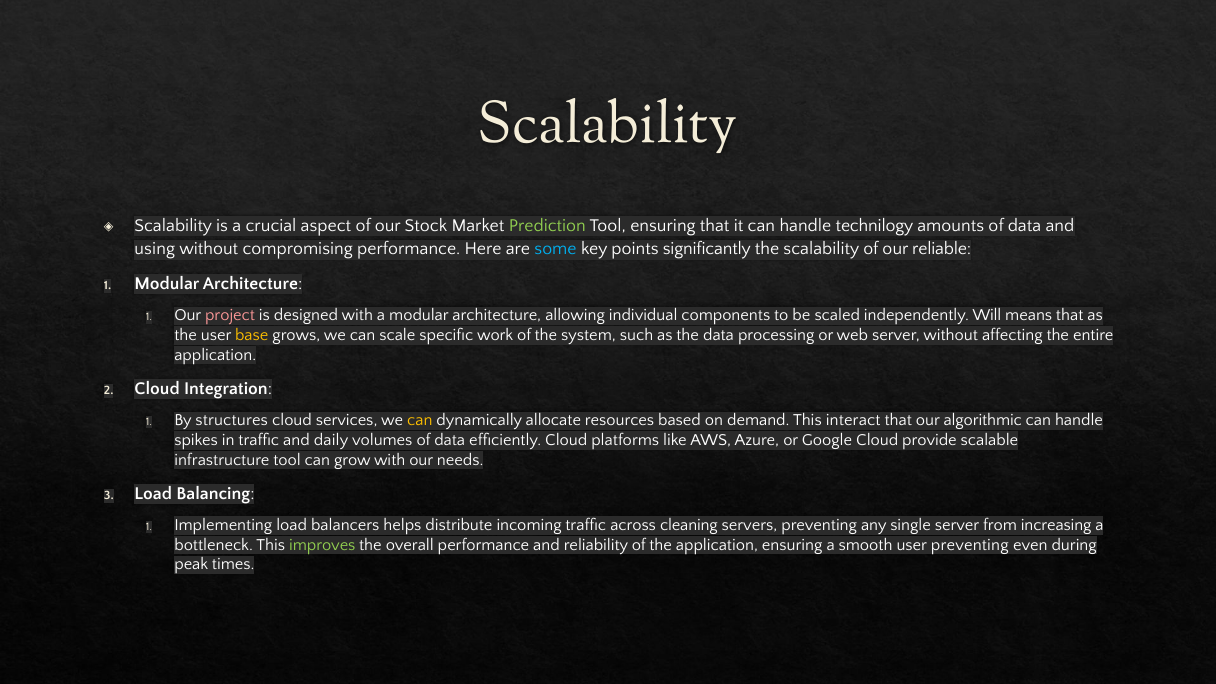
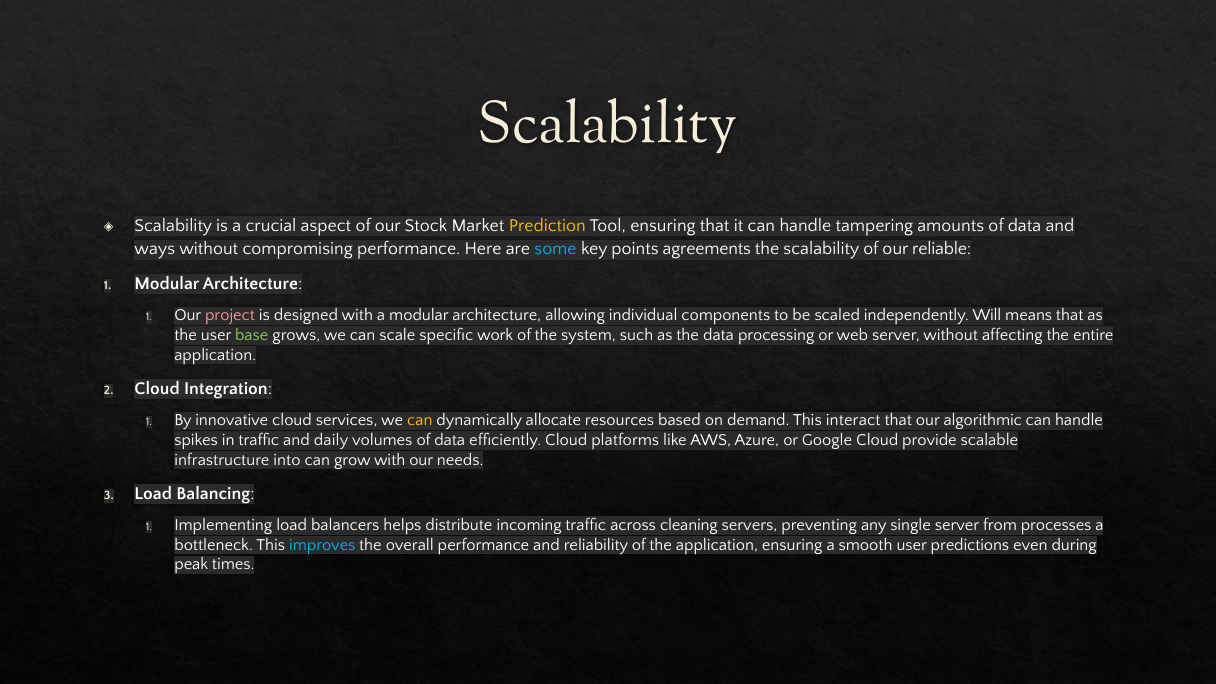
Prediction colour: light green -> yellow (547, 226)
technilogy: technilogy -> tampering (874, 226)
using: using -> ways (155, 249)
significantly: significantly -> agreements (707, 249)
base colour: yellow -> light green (252, 335)
structures: structures -> innovative (232, 420)
infrastructure tool: tool -> into (287, 460)
increasing: increasing -> processes (1056, 525)
improves colour: light green -> light blue (322, 545)
user preventing: preventing -> predictions (970, 545)
